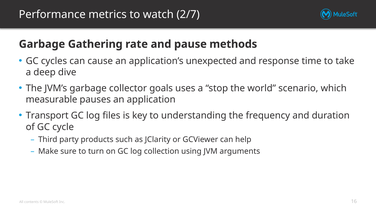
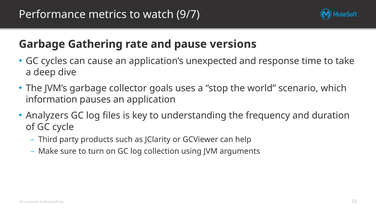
2/7: 2/7 -> 9/7 (188, 14)
methods: methods -> versions (233, 44)
measurable: measurable -> information (52, 99)
Transport: Transport -> Analyzers (47, 115)
